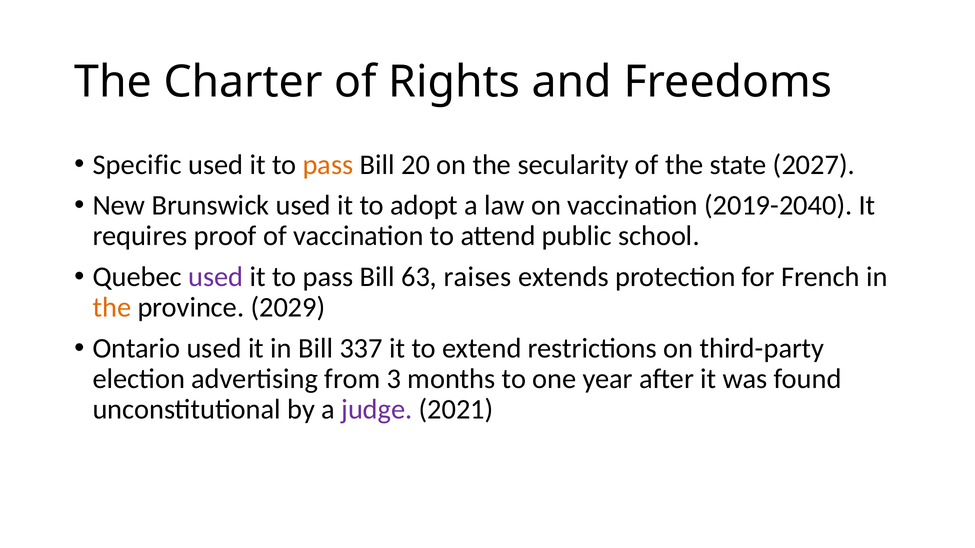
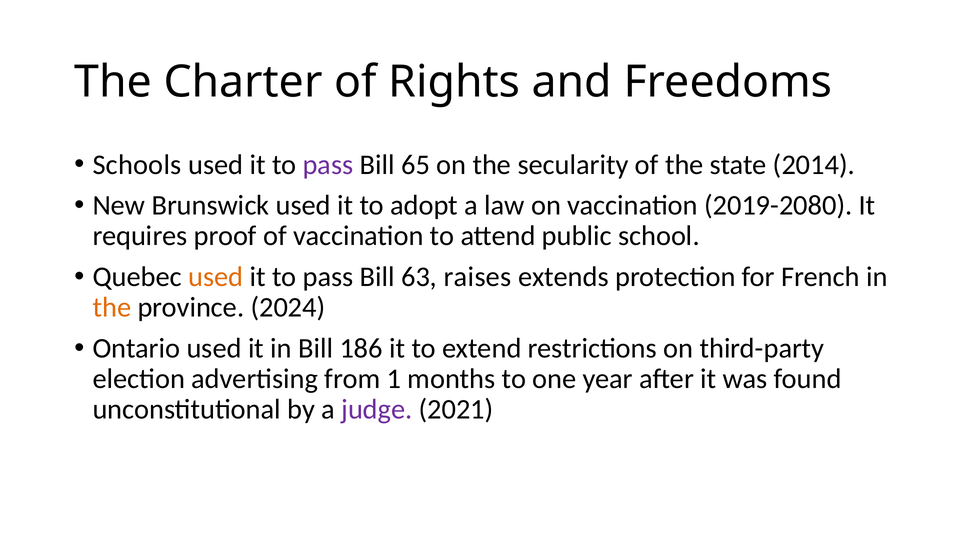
Specific: Specific -> Schools (137, 165)
pass colour: orange -> purple (328, 165)
20: 20 -> 65 (416, 165)
2027: 2027 -> 2014 (814, 165)
2019-2040: 2019-2040 -> 2019-2080 (778, 206)
used colour: purple -> orange (216, 277)
2029: 2029 -> 2024 (288, 308)
337: 337 -> 186 (361, 349)
3: 3 -> 1 (394, 379)
